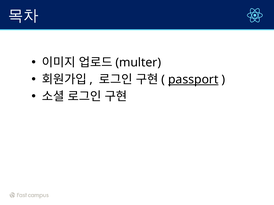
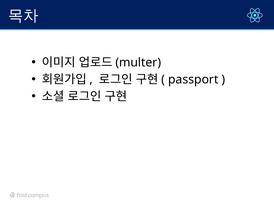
passport underline: present -> none (193, 80)
